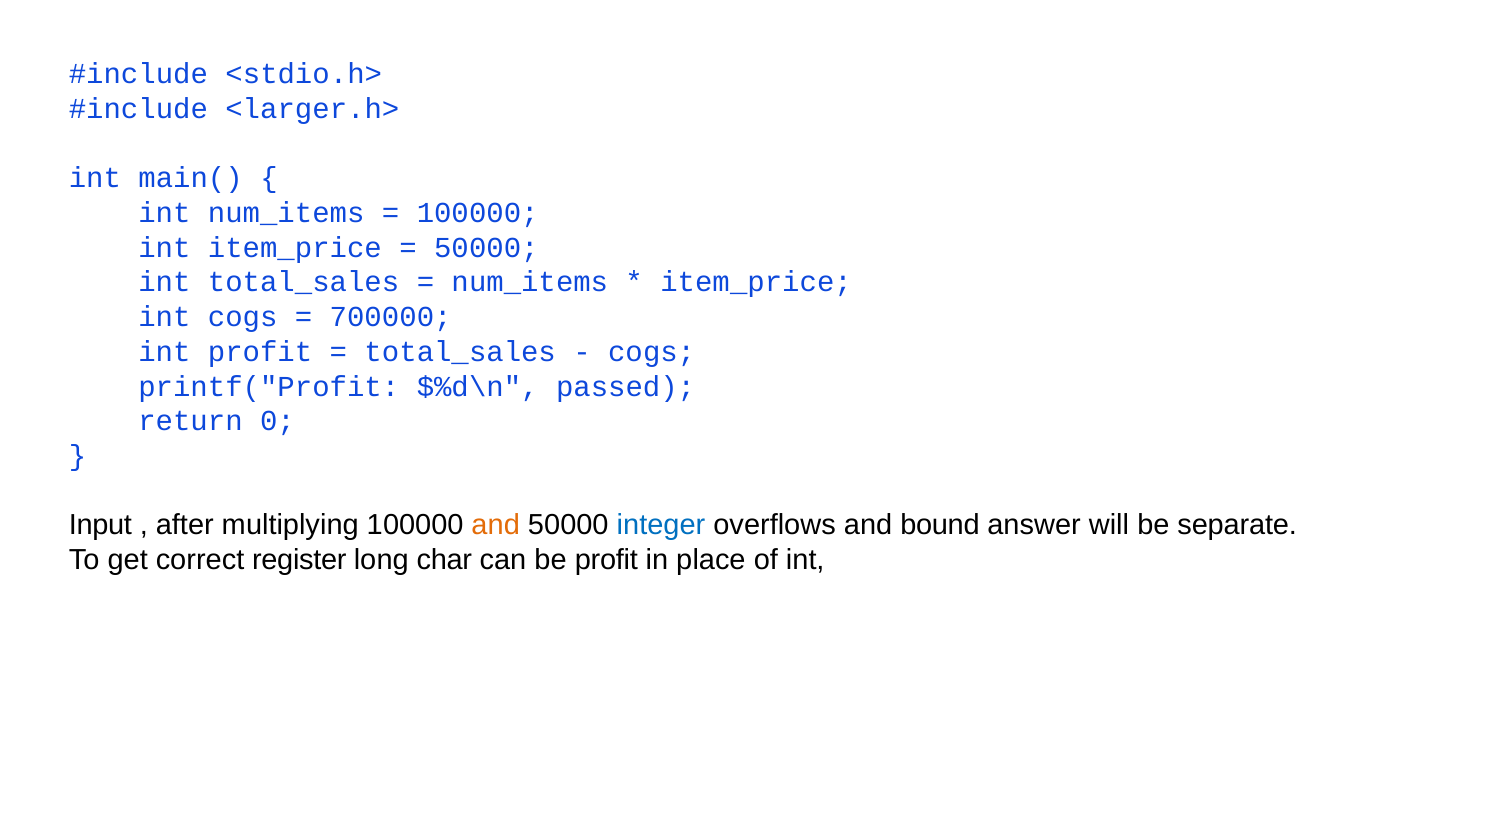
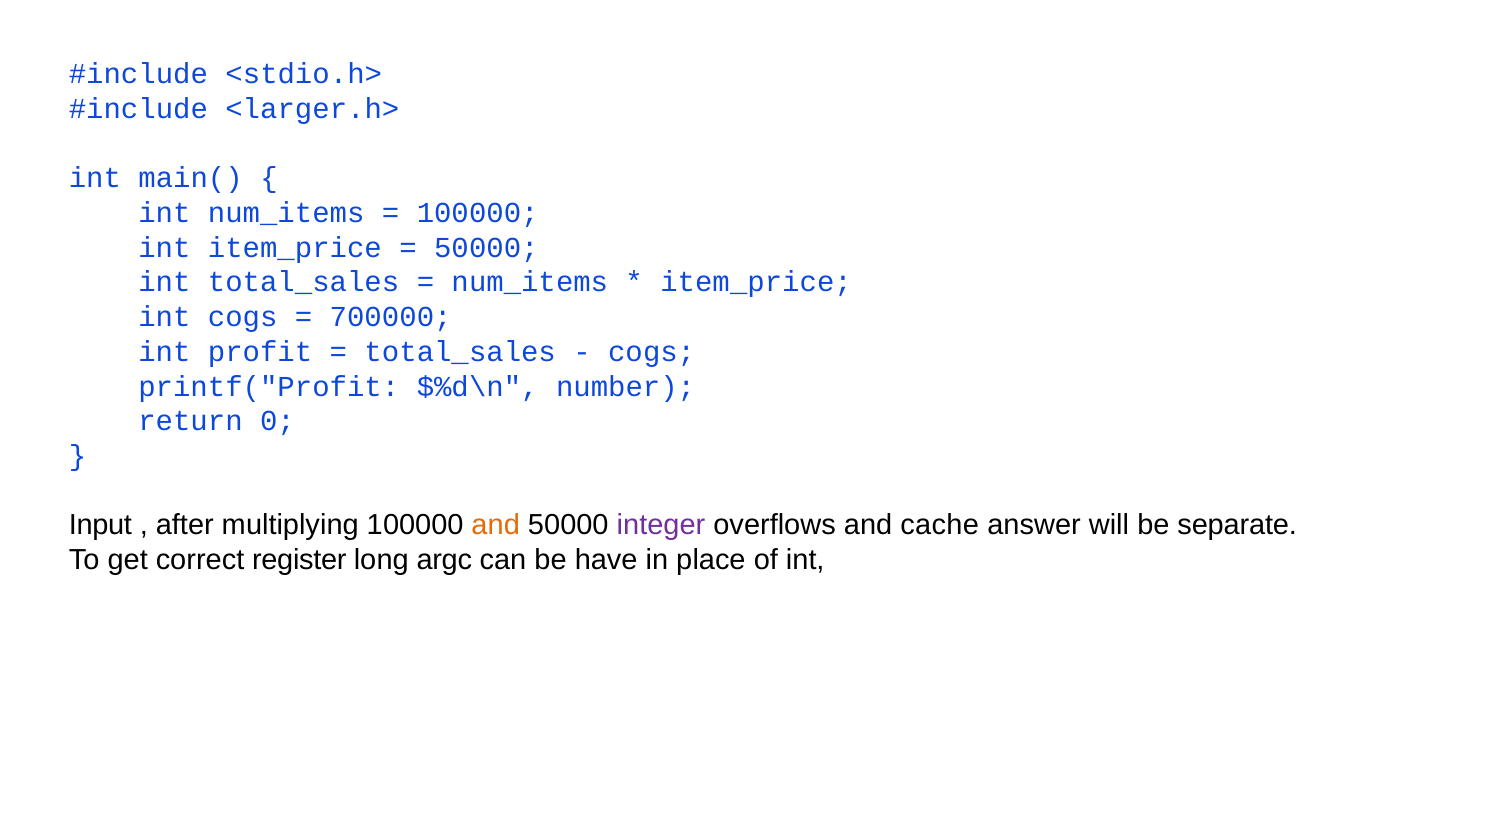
passed: passed -> number (626, 387)
integer colour: blue -> purple (661, 526)
bound: bound -> cache (940, 526)
char: char -> argc (444, 561)
be profit: profit -> have (606, 561)
